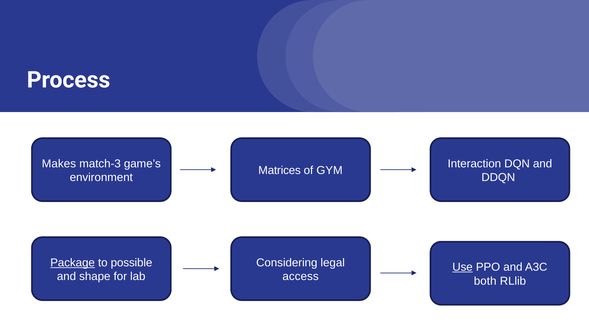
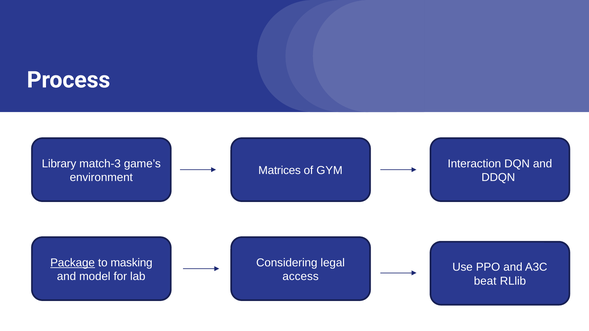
Makes: Makes -> Library (59, 164)
possible: possible -> masking (132, 263)
Use underline: present -> none (463, 267)
shape: shape -> model (95, 277)
both: both -> beat (485, 281)
